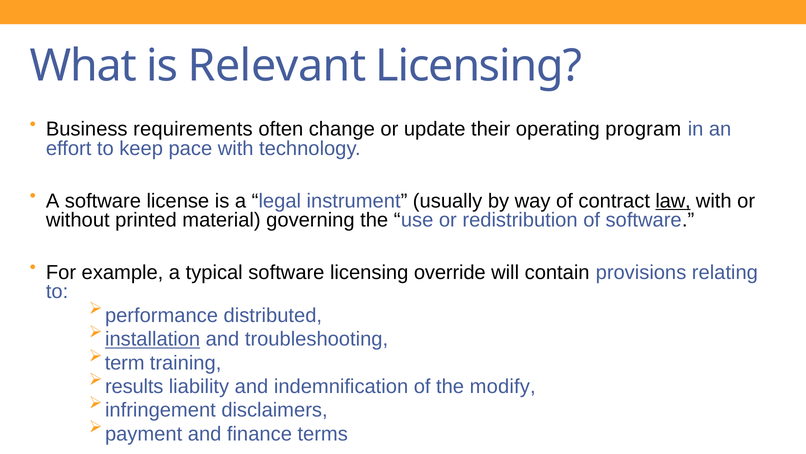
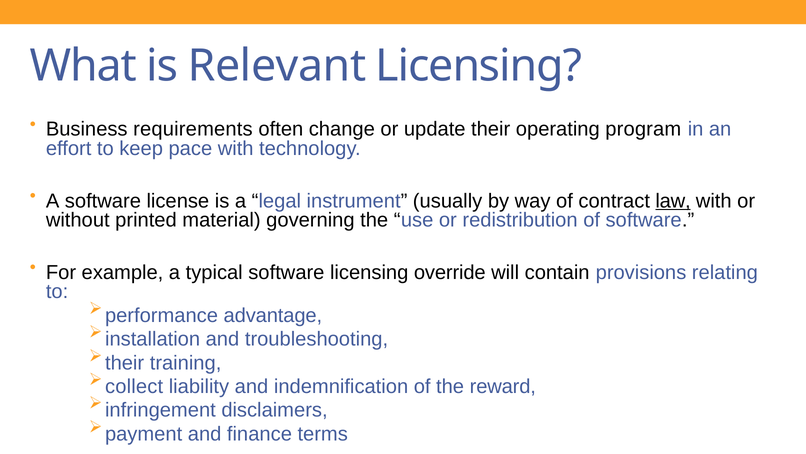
distributed: distributed -> advantage (273, 315)
installation underline: present -> none (153, 339)
term: term -> their (125, 362)
results: results -> collect (134, 386)
modify: modify -> reward (503, 386)
